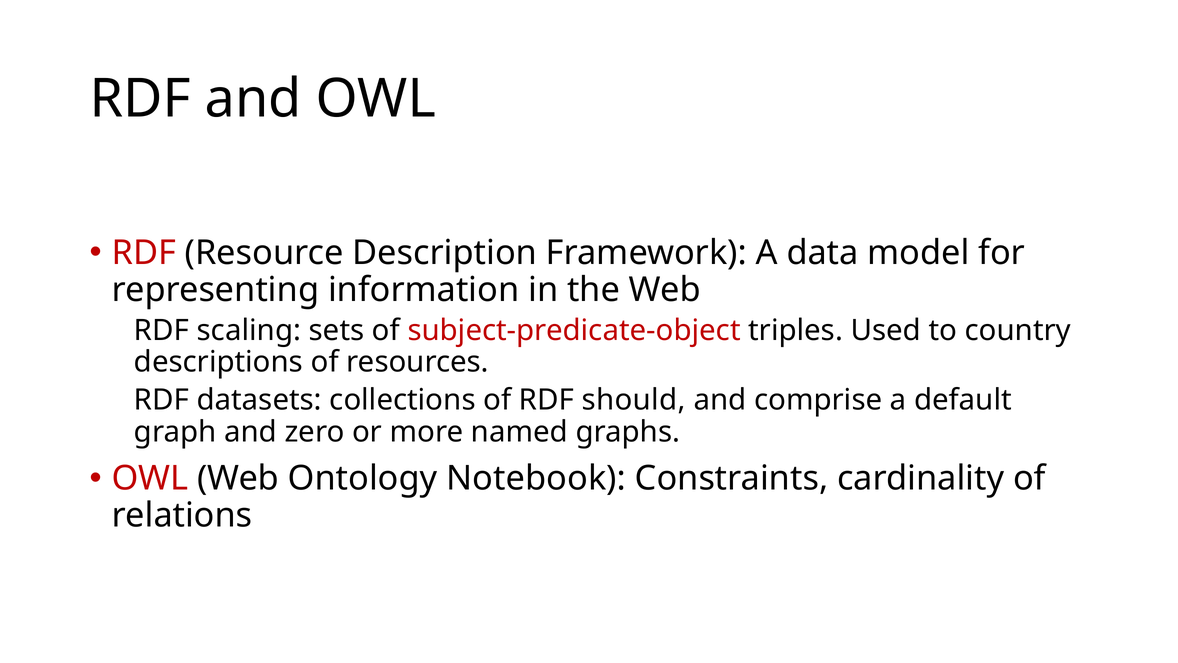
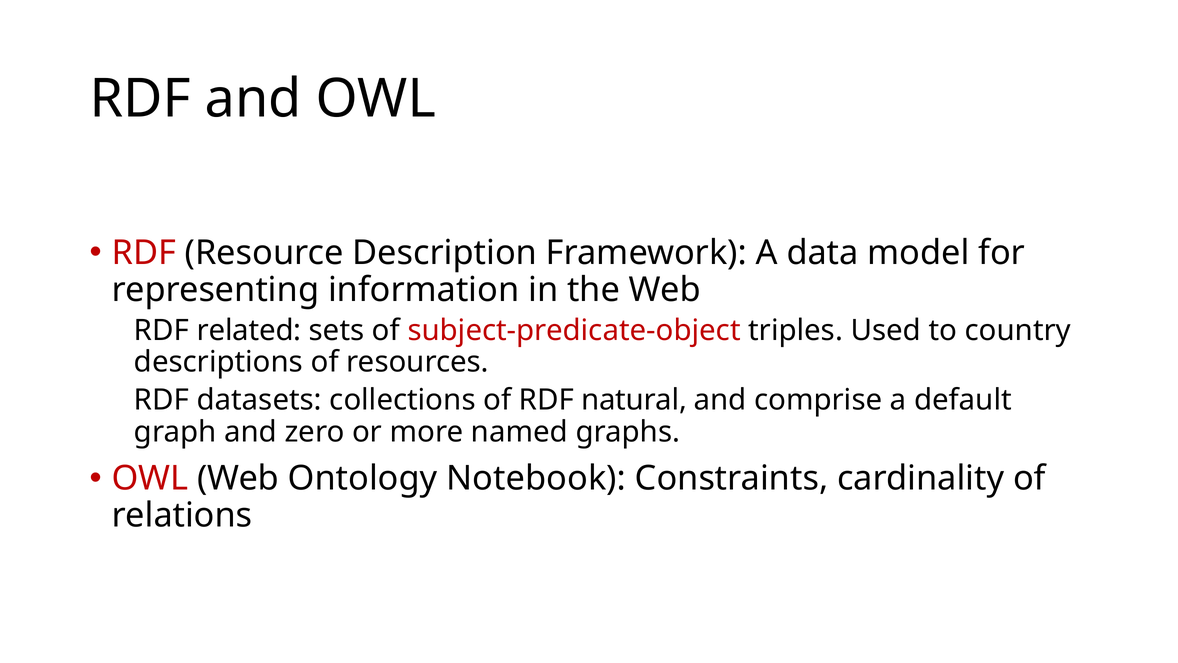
scaling: scaling -> related (249, 330)
should: should -> natural (634, 400)
